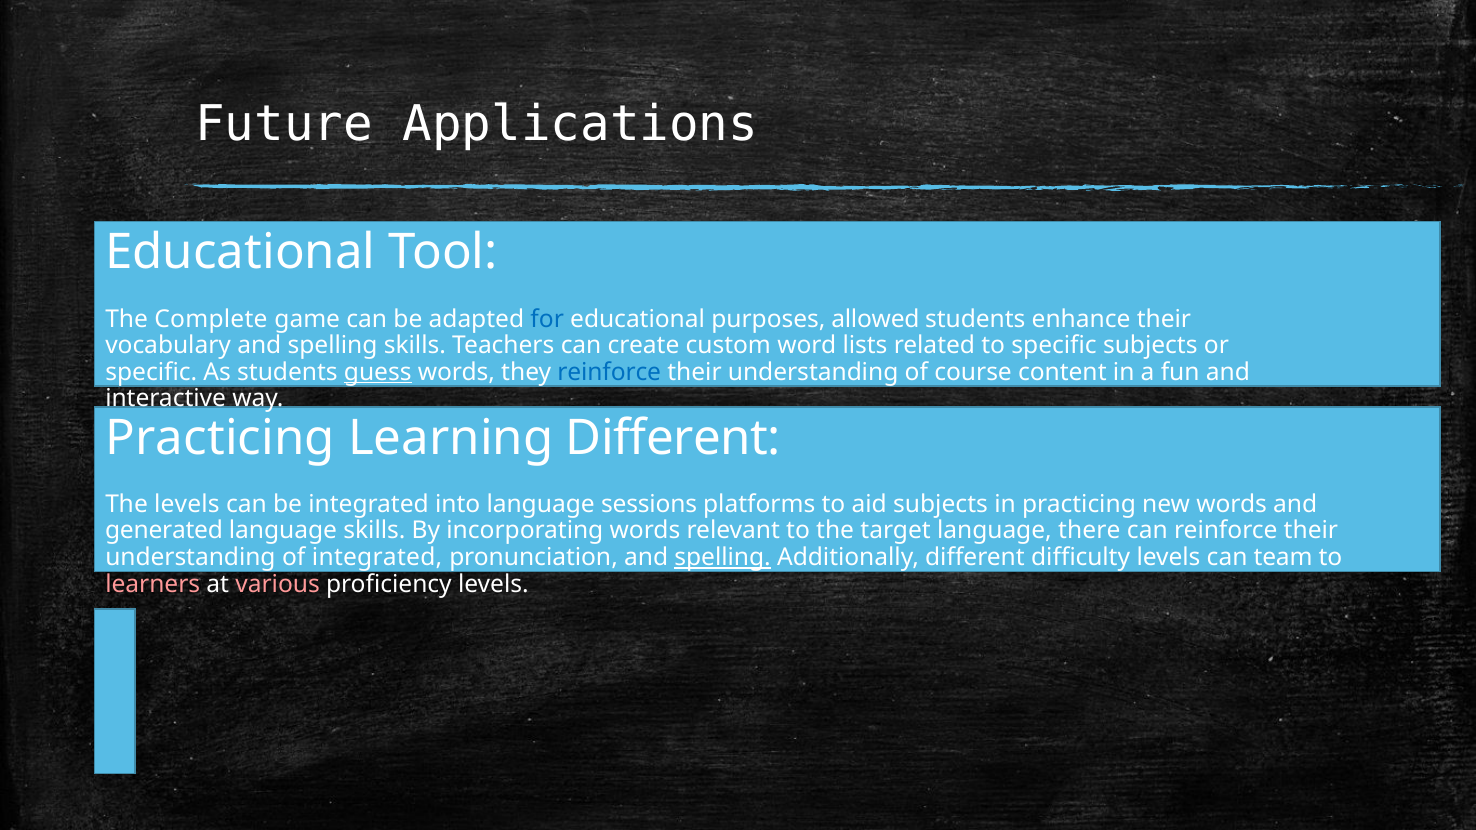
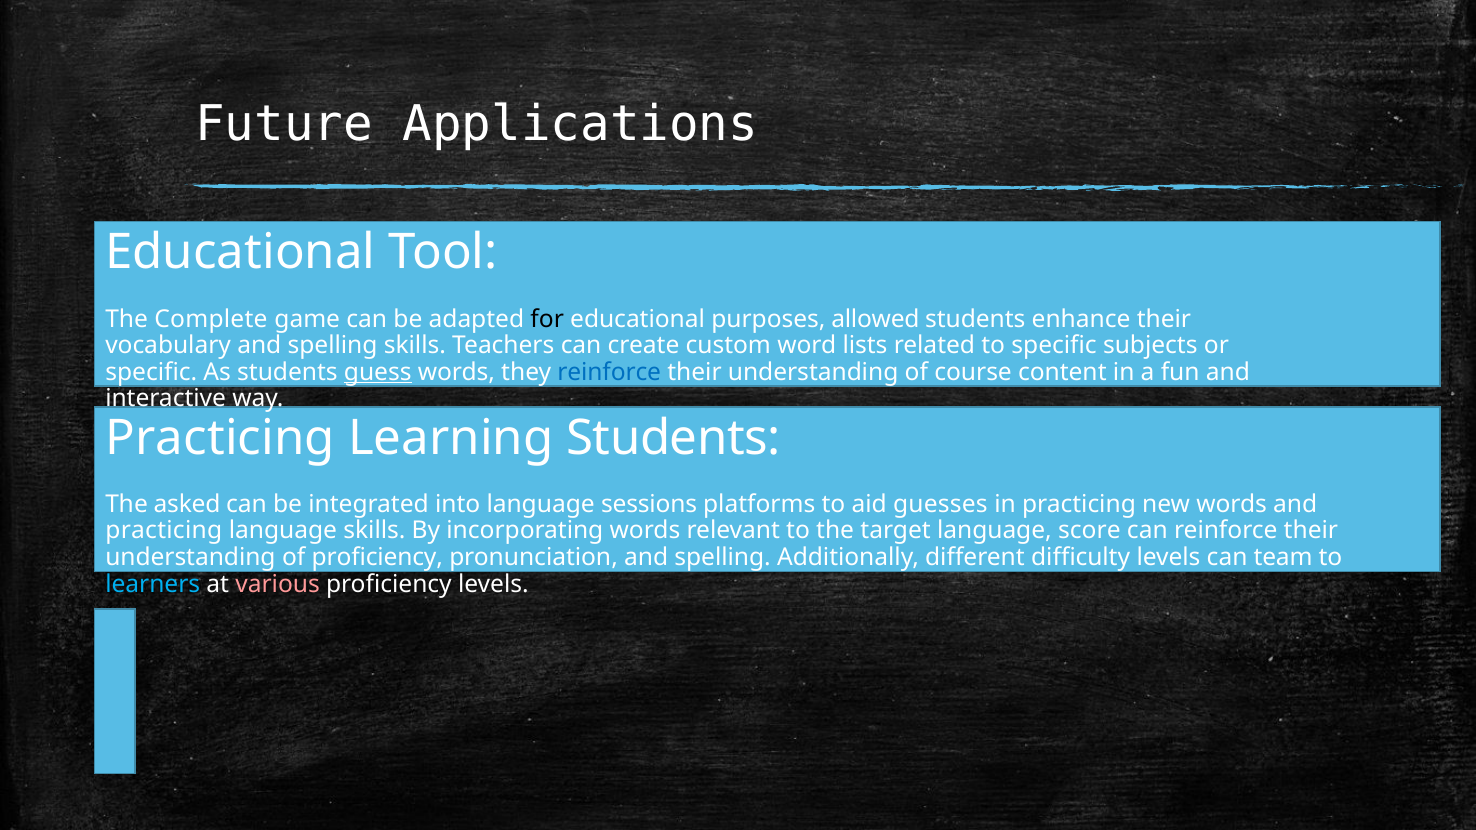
for colour: blue -> black (547, 319)
Learning Different: Different -> Students (674, 438)
The levels: levels -> asked (187, 505)
aid subjects: subjects -> guesses (940, 505)
generated: generated -> practicing (164, 531)
there: there -> score (1089, 531)
of integrated: integrated -> proficiency (377, 558)
spelling underline: present -> none (723, 558)
learners colour: pink -> light blue (153, 584)
